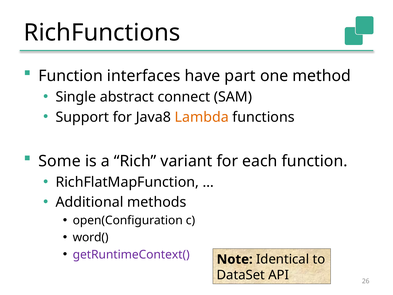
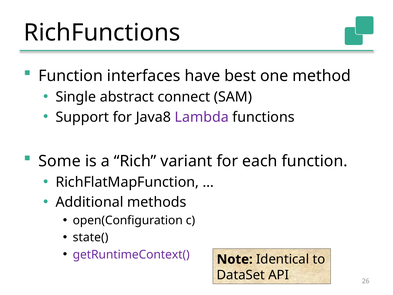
part: part -> best (240, 76)
Lambda colour: orange -> purple (202, 117)
word(: word( -> state( (91, 237)
